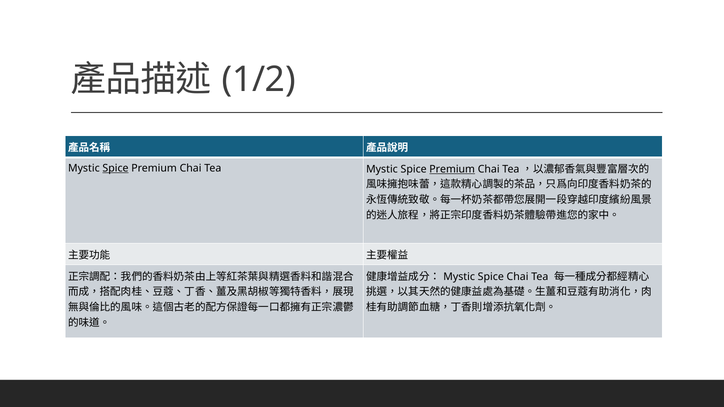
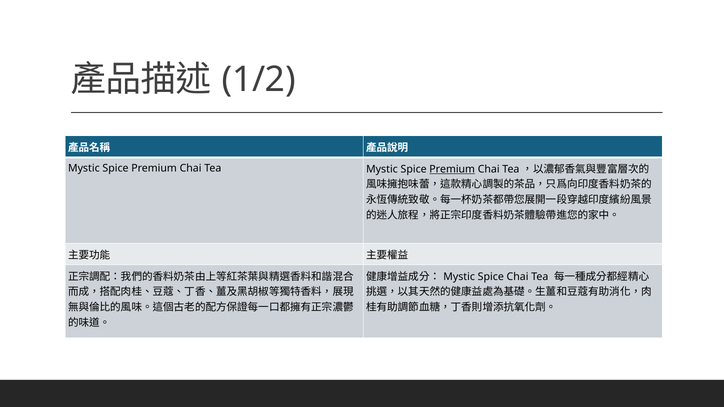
Spice underline: present -> none (115, 168)
